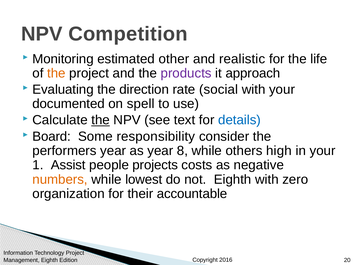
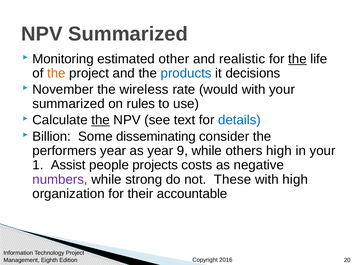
NPV Competition: Competition -> Summarized (128, 34)
the underline: none -> present (297, 59)
products colour: purple -> blue (186, 73)
approach: approach -> decisions (253, 73)
Evaluating: Evaluating -> November (63, 90)
direction: direction -> wireless (144, 90)
social: social -> would (219, 90)
documented: documented -> summarized (69, 104)
spell: spell -> rules (141, 104)
Board: Board -> Billion (52, 137)
responsibility: responsibility -> disseminating (156, 137)
8: 8 -> 9 (182, 151)
numbers colour: orange -> purple (60, 180)
lowest: lowest -> strong (144, 180)
not Eighth: Eighth -> These (233, 180)
with zero: zero -> high (295, 180)
